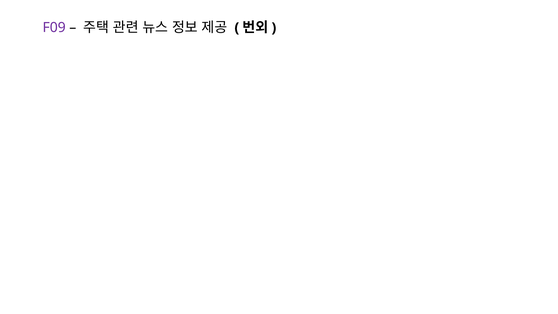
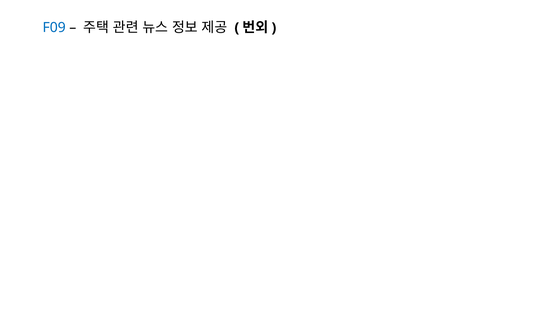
F09 colour: purple -> blue (54, 28)
